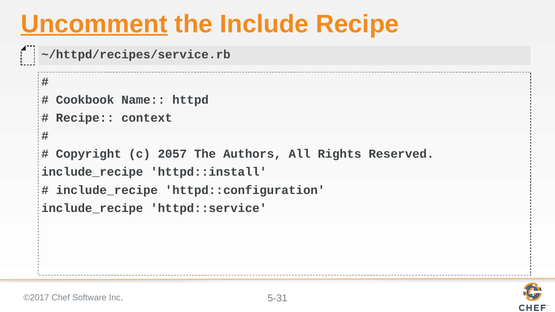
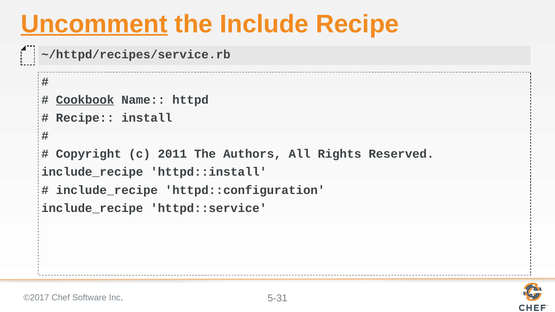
Cookbook underline: none -> present (85, 100)
context: context -> install (147, 118)
2057: 2057 -> 2011 (172, 154)
